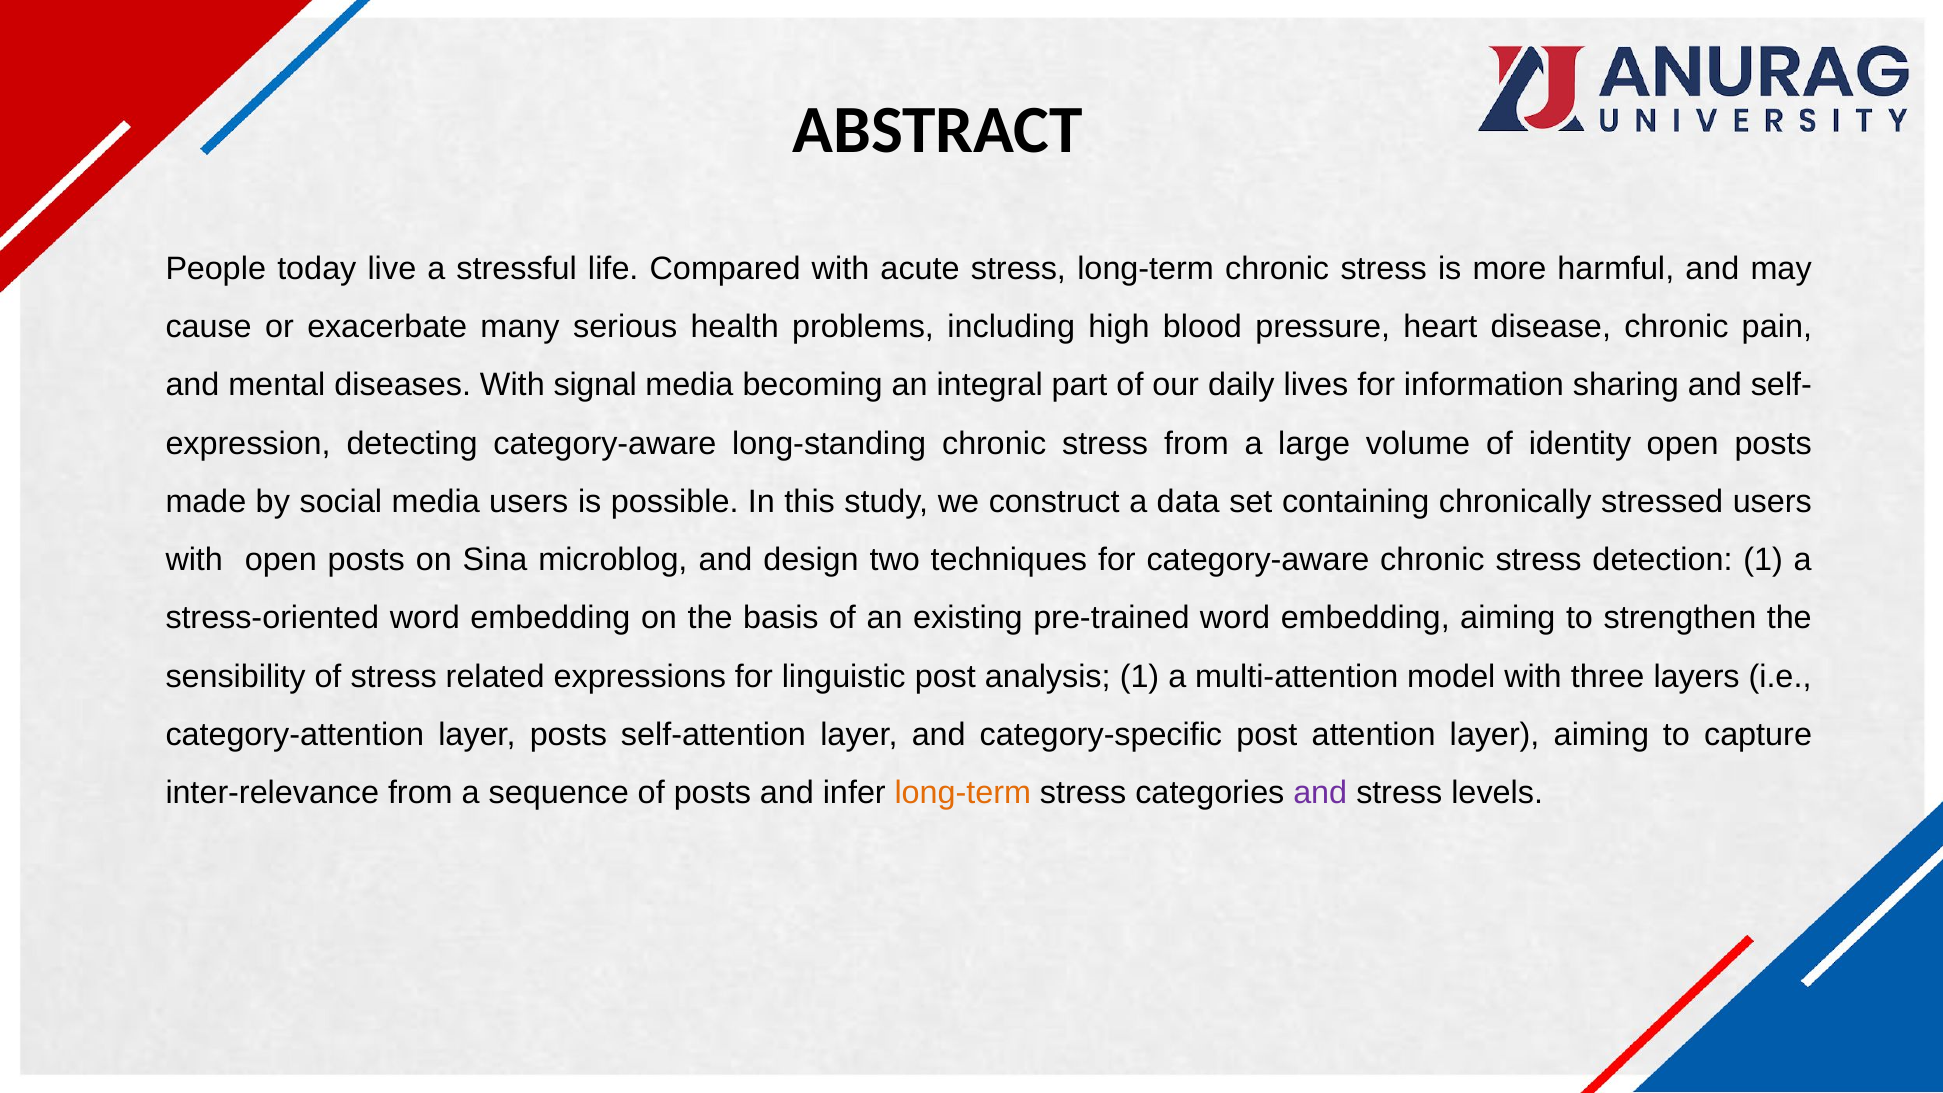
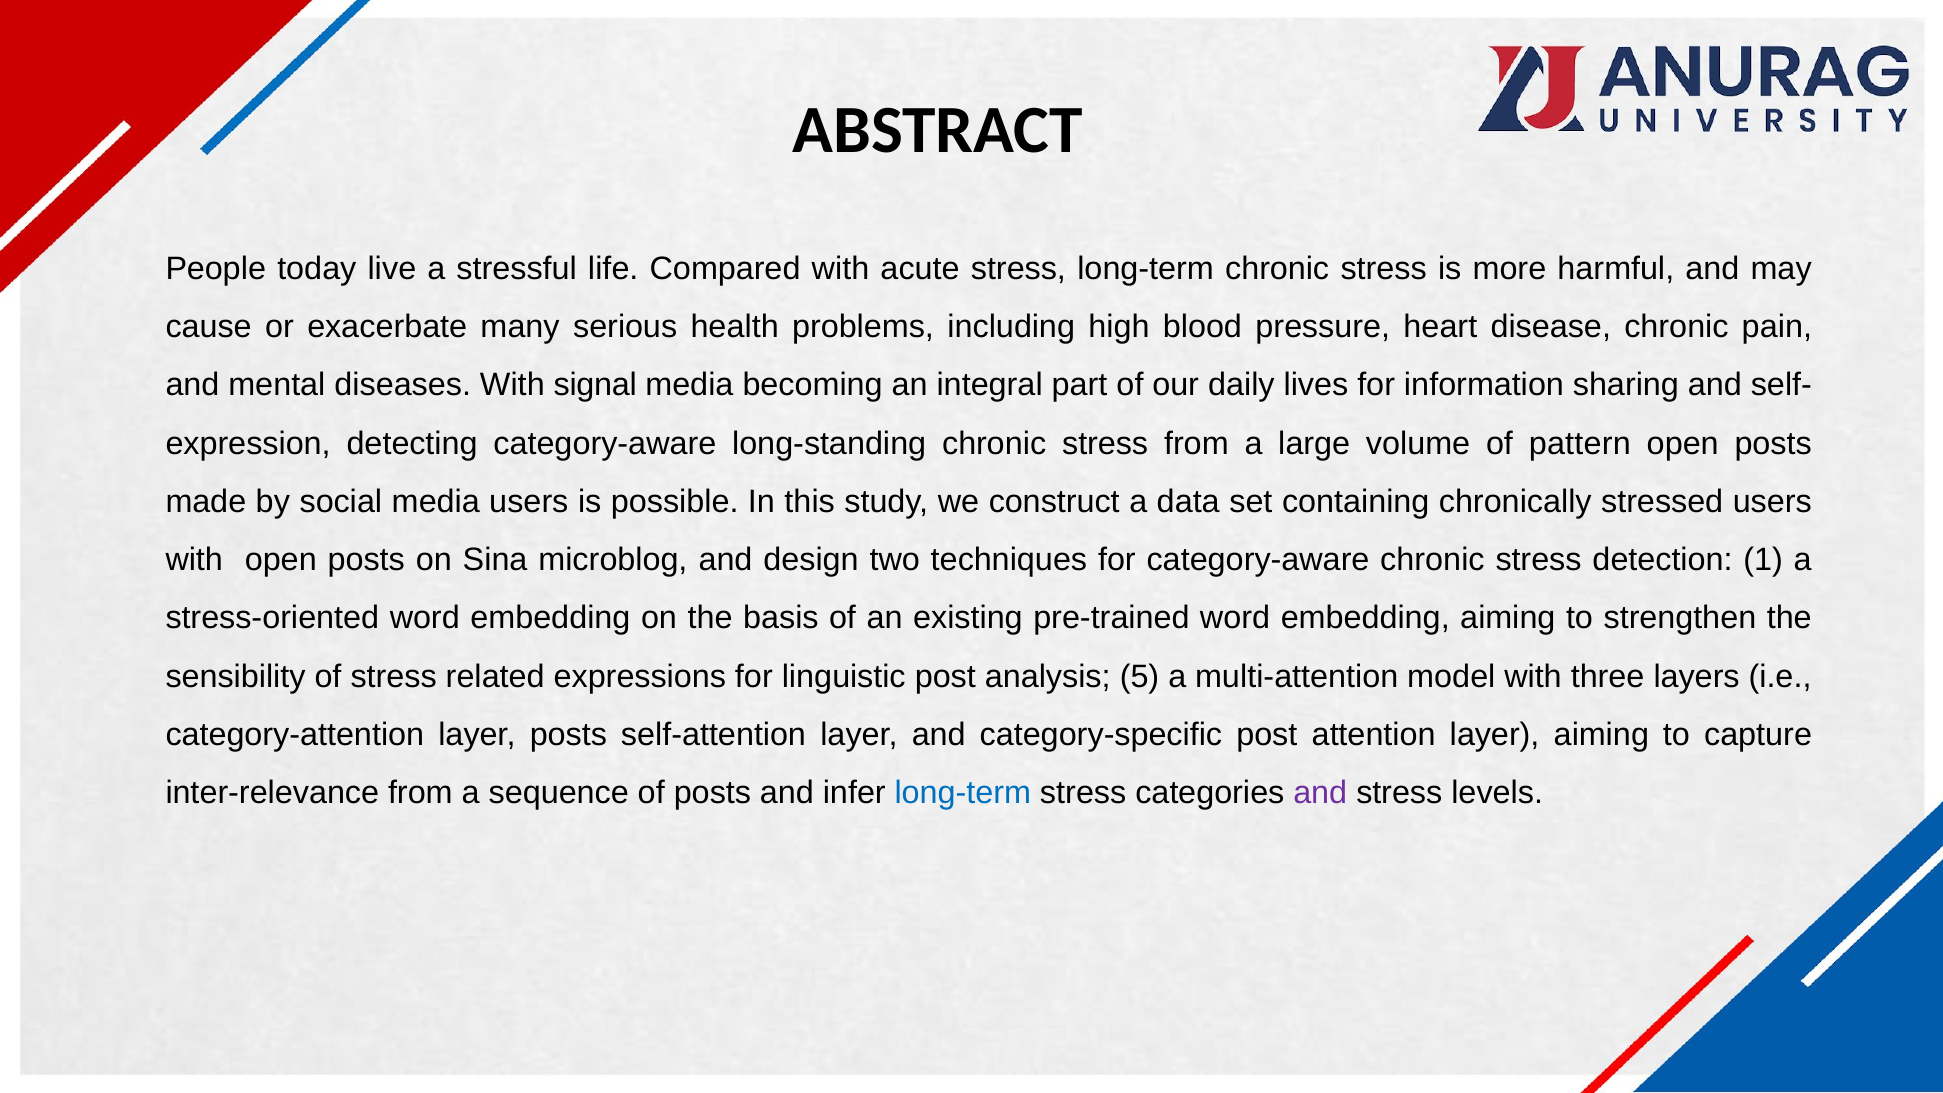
identity: identity -> pattern (1580, 443)
analysis 1: 1 -> 5 (1140, 676)
long-term colour: orange -> blue (963, 793)
